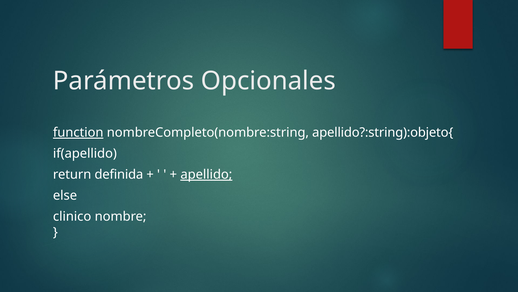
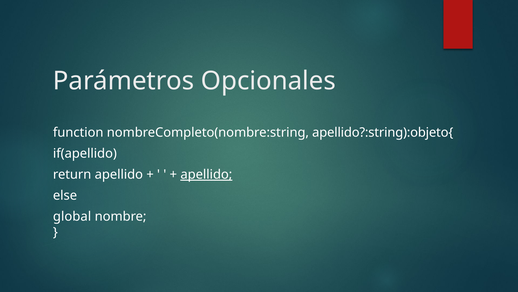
function underline: present -> none (78, 132)
return definida: definida -> apellido (119, 174)
clinico: clinico -> global (72, 216)
